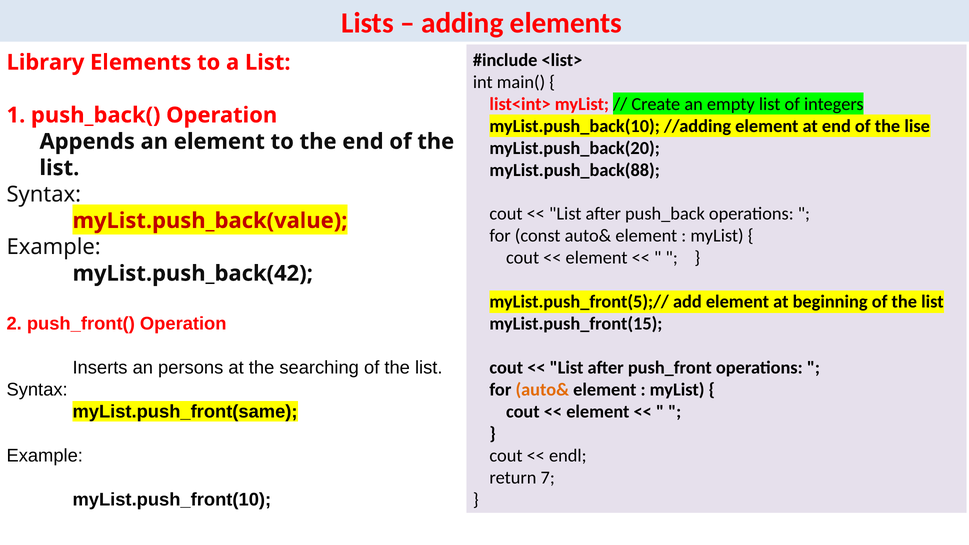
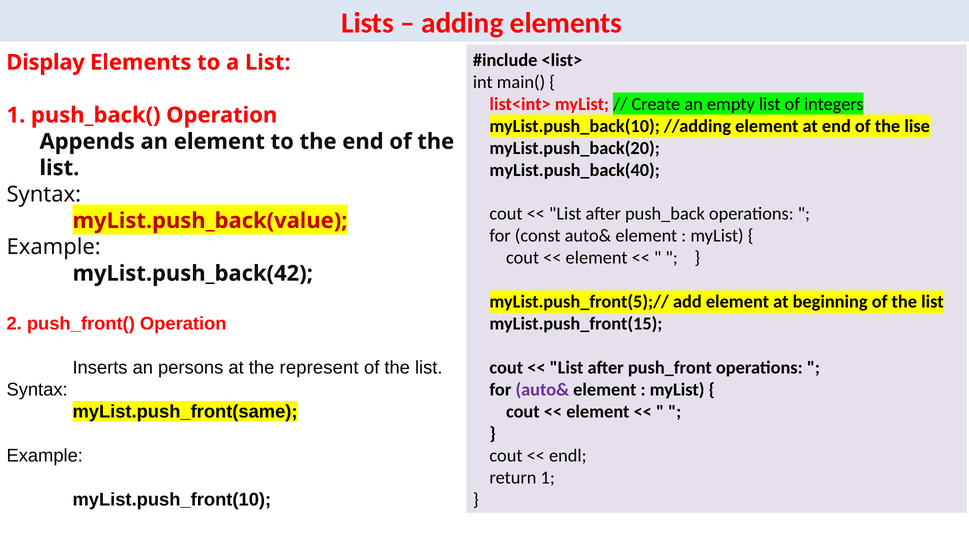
Library: Library -> Display (46, 62)
myList.push_back(88: myList.push_back(88 -> myList.push_back(40 (575, 170)
searching: searching -> represent (319, 368)
auto& colour: orange -> purple (542, 390)
return 7: 7 -> 1 (548, 478)
